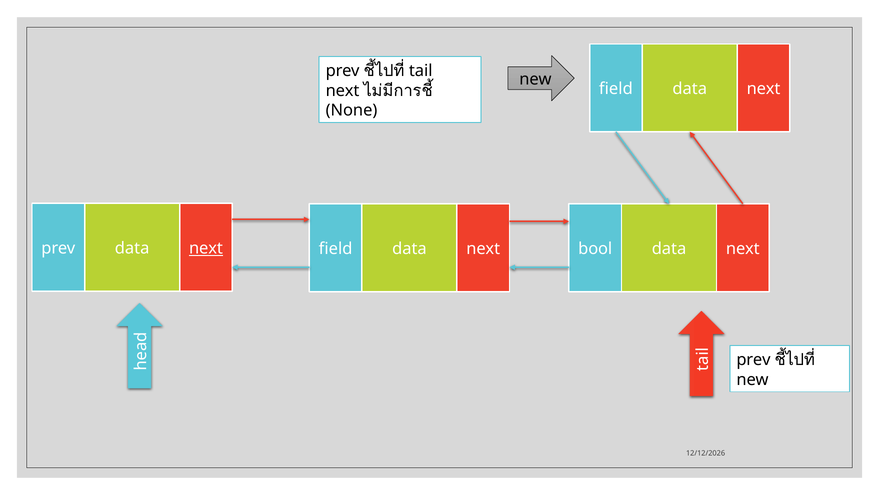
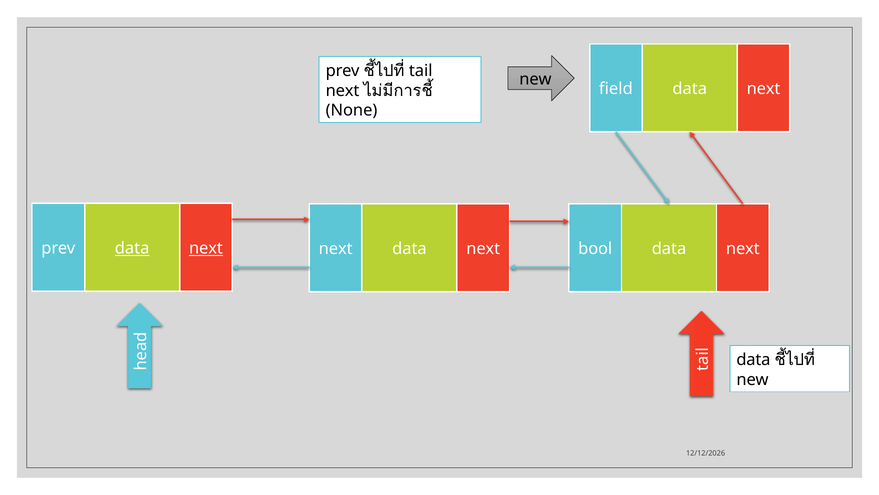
data underline: none -> present (132, 248)
field: field -> next (336, 249)
prev: prev -> data (753, 360)
